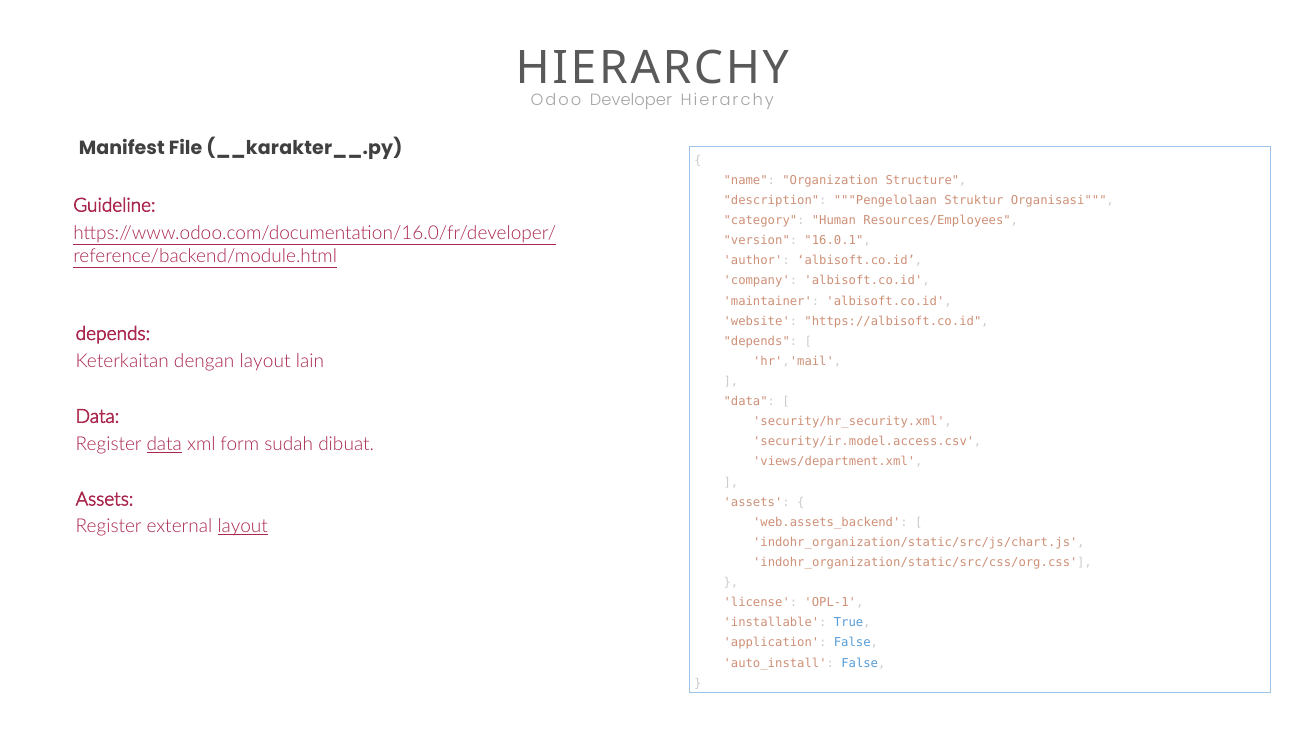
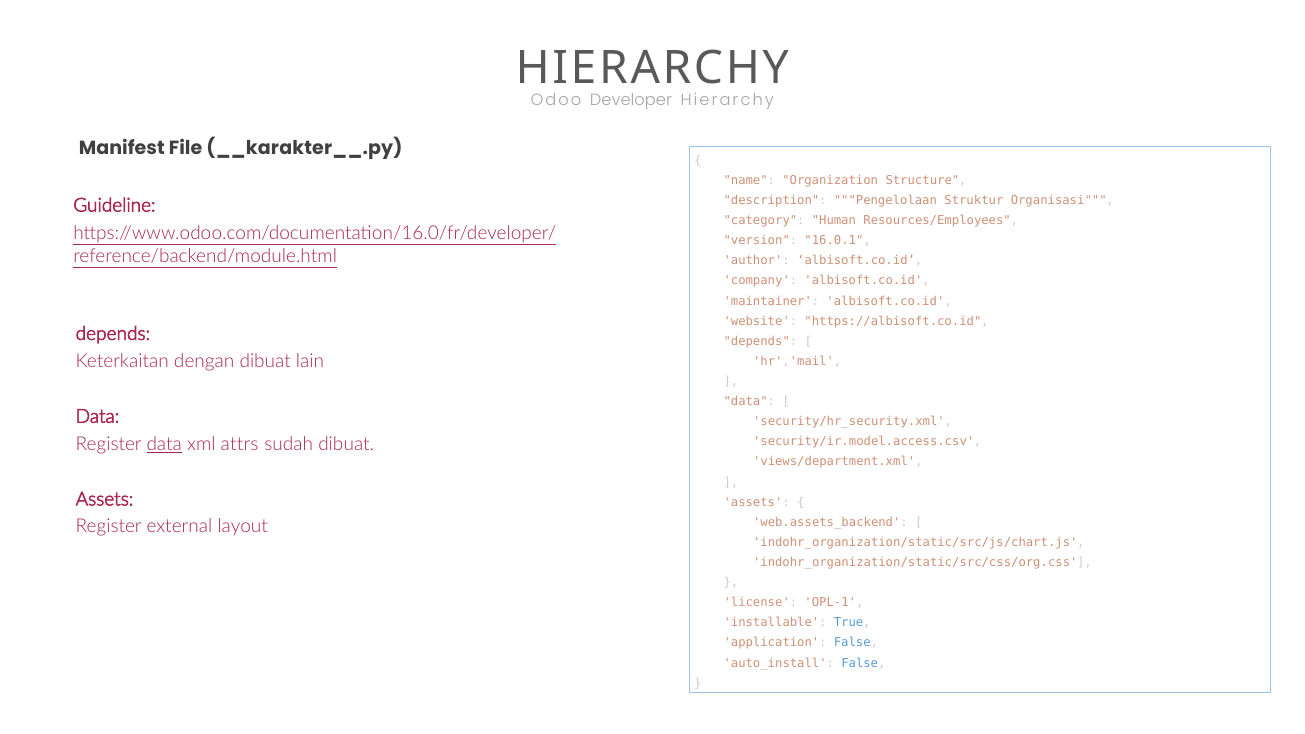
dengan layout: layout -> dibuat (265, 361)
form: form -> attrs (240, 444)
layout underline: present -> none (243, 527)
